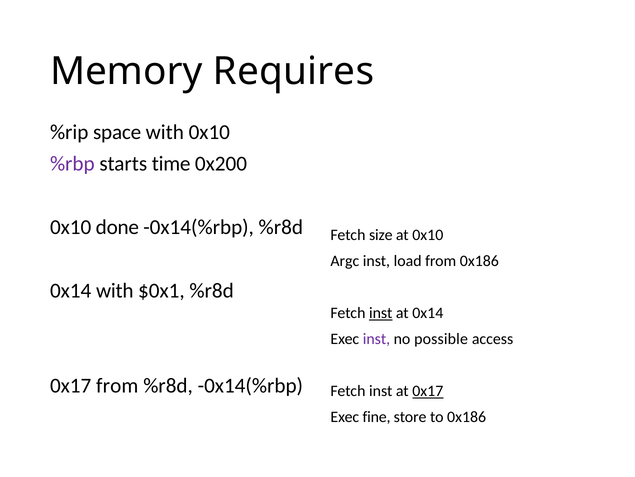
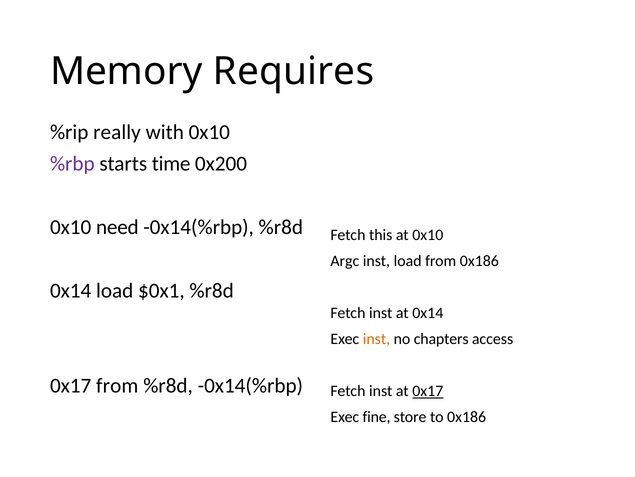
space: space -> really (117, 132)
done: done -> need (117, 227)
size: size -> this (381, 235)
0x14 with: with -> load (115, 290)
inst underline: present -> none (381, 313)
inst colour: purple -> orange (376, 339)
possible: possible -> chapters (441, 339)
